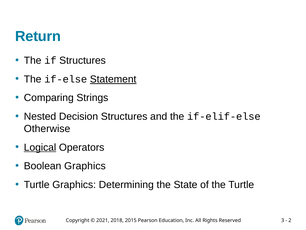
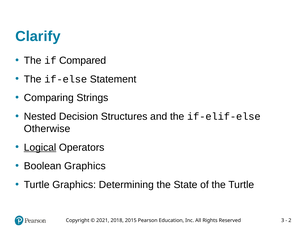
Return: Return -> Clarify (38, 36)
if Structures: Structures -> Compared (83, 60)
Statement underline: present -> none (113, 79)
